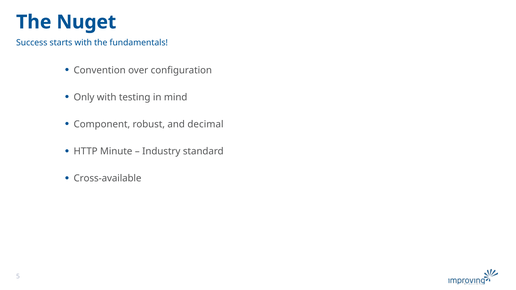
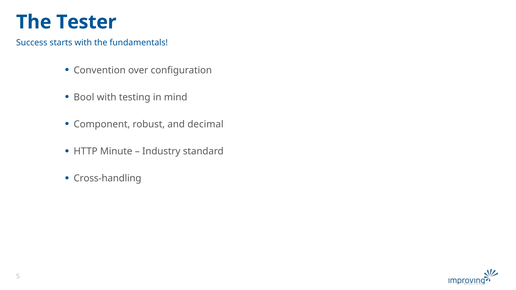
Nuget: Nuget -> Tester (86, 22)
Only: Only -> Bool (84, 97)
Cross-available: Cross-available -> Cross-handling (108, 179)
